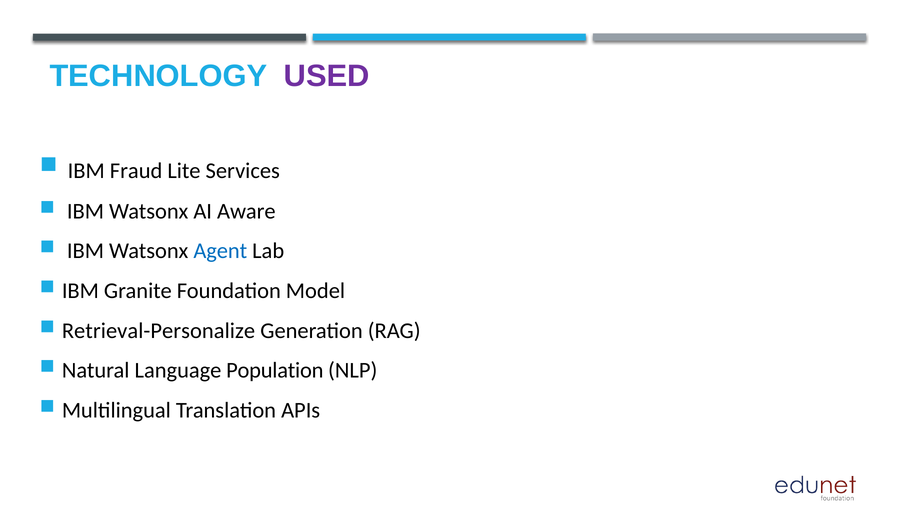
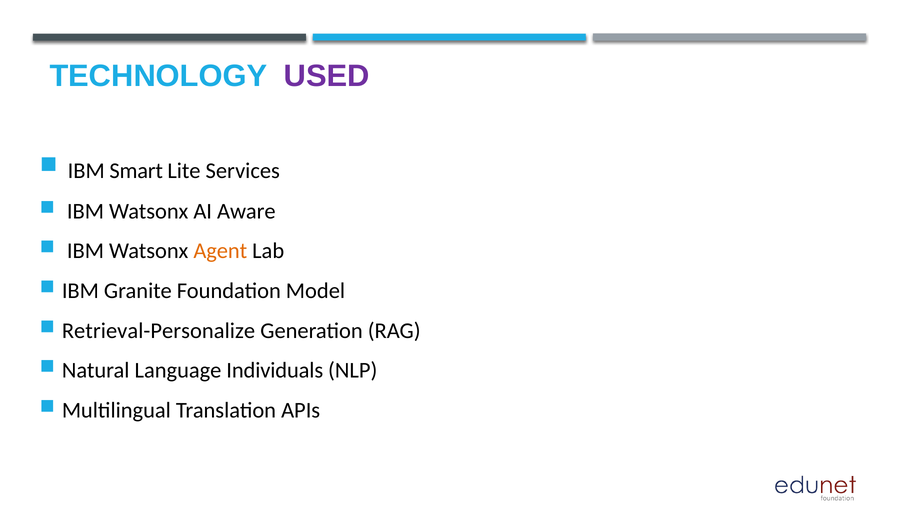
Fraud: Fraud -> Smart (136, 171)
Agent colour: blue -> orange (220, 251)
Population: Population -> Individuals (275, 370)
